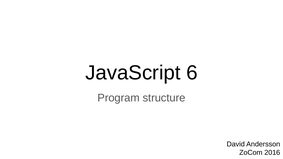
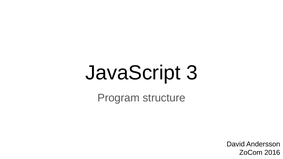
6: 6 -> 3 (192, 73)
